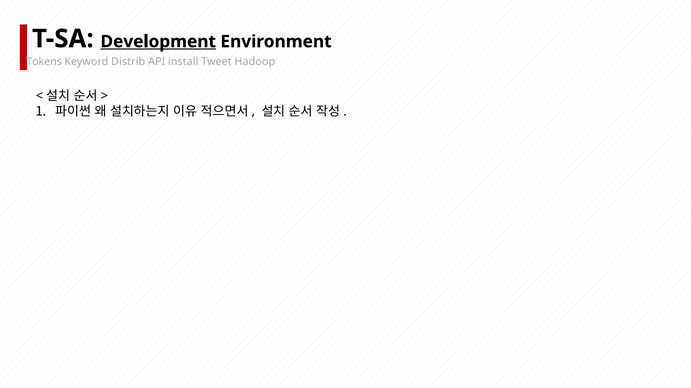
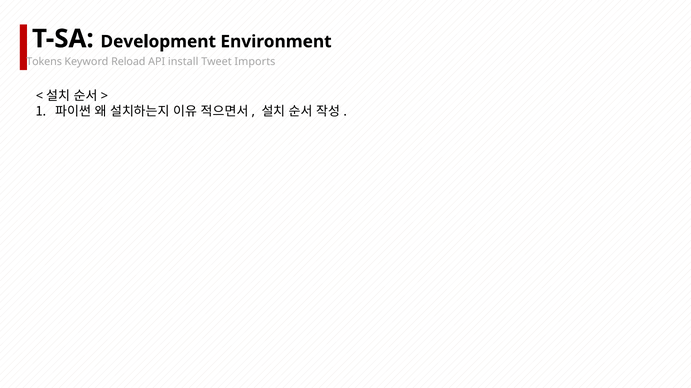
Development underline: present -> none (158, 42)
Distrib: Distrib -> Reload (128, 62)
Hadoop: Hadoop -> Imports (255, 62)
